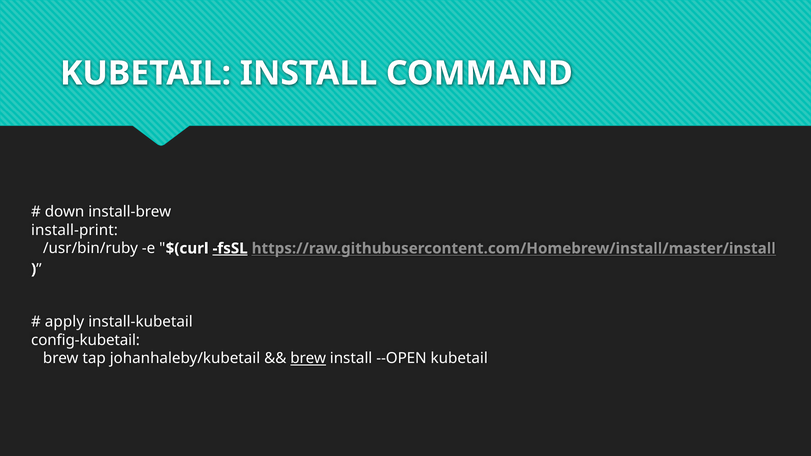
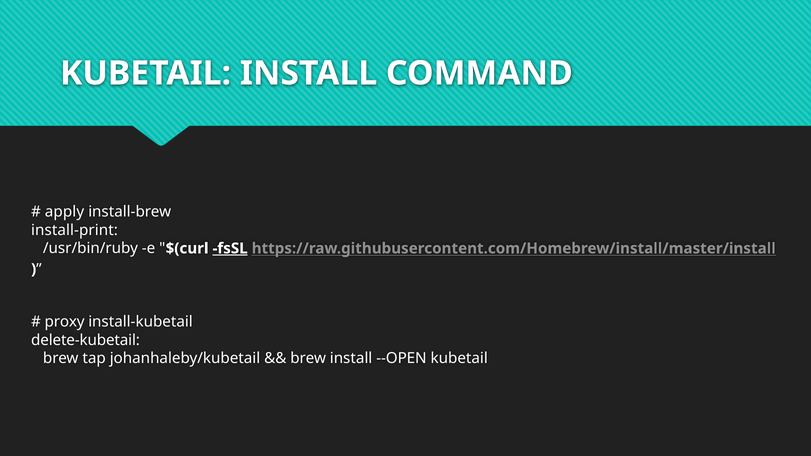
down: down -> apply (64, 212)
apply: apply -> proxy (65, 322)
config-kubetail: config-kubetail -> delete-kubetail (85, 340)
brew underline: present -> none (308, 358)
